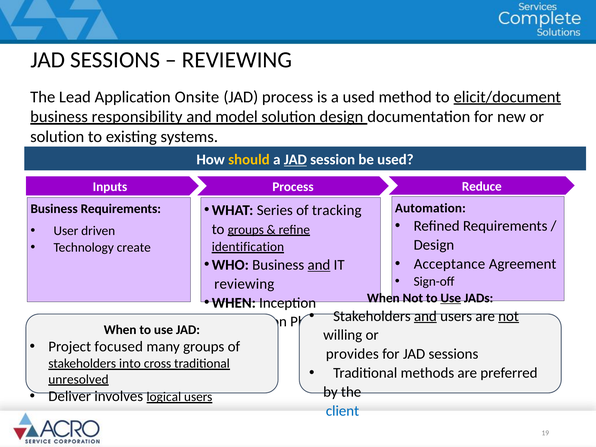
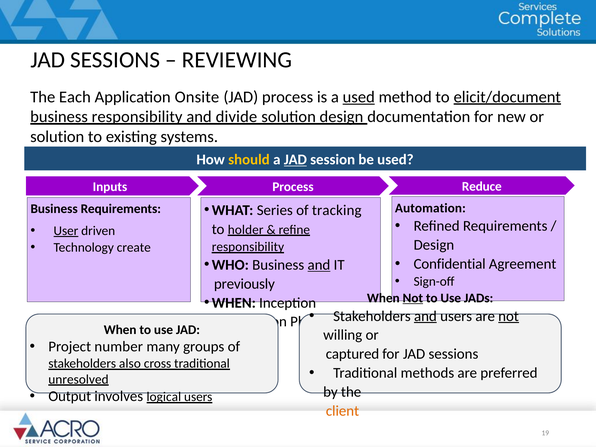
Lead: Lead -> Each (75, 97)
used underline: none -> present (359, 97)
model: model -> divide (236, 117)
to groups: groups -> holder (246, 230)
User underline: none -> present (66, 231)
identification: identification -> responsibility (248, 247)
Acceptance: Acceptance -> Confidential (450, 264)
reviewing: reviewing -> previously (244, 284)
Not underline: none -> present (413, 298)
Use underline: present -> none (451, 298)
focused: focused -> number (119, 347)
provides: provides -> captured (352, 354)
into: into -> also (130, 363)
Deliver: Deliver -> Output (70, 396)
client colour: blue -> orange (342, 411)
